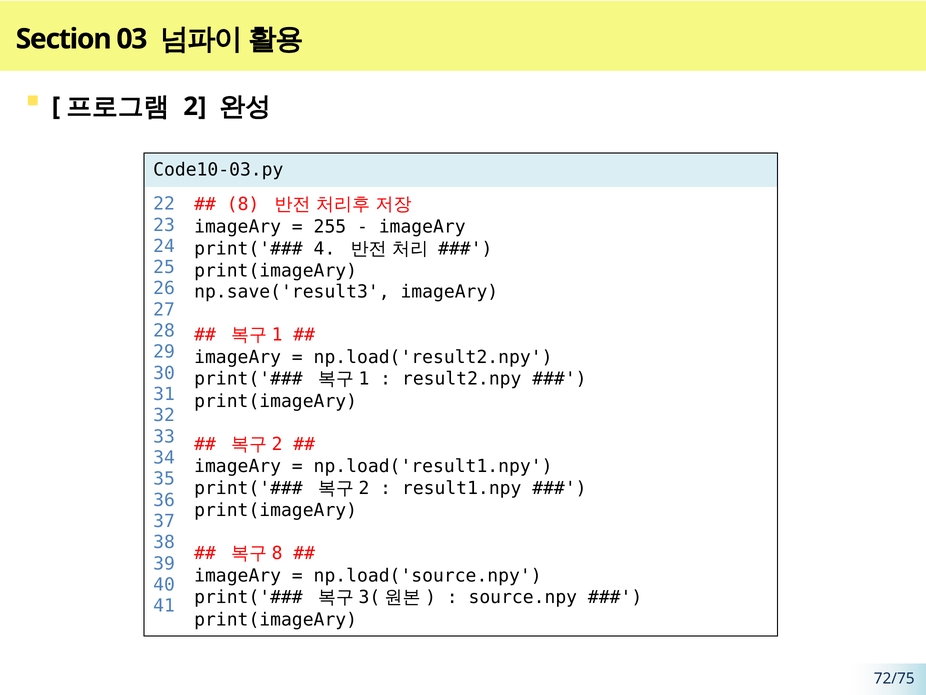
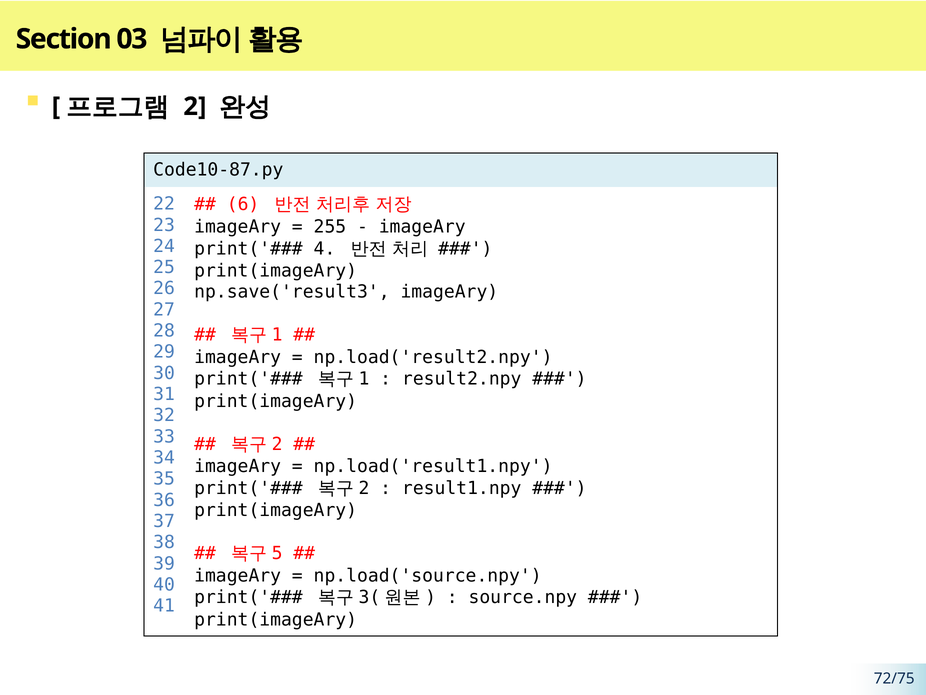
Code10-03.py: Code10-03.py -> Code10-87.py (218, 170)
8: 8 -> 6 (243, 204)
8: 8 -> 5 (277, 553)
